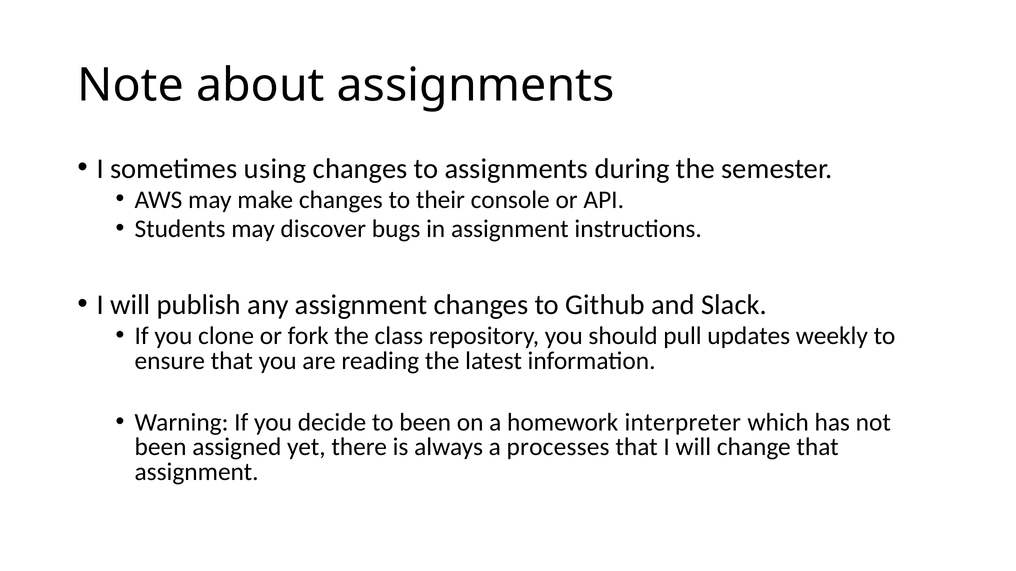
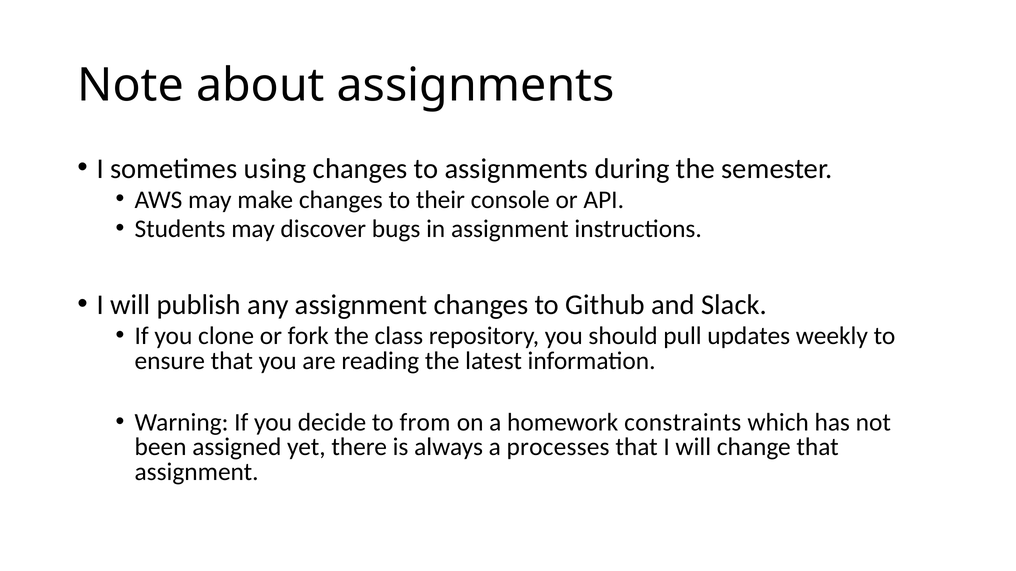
to been: been -> from (425, 423)
interpreter: interpreter -> constraints (683, 423)
